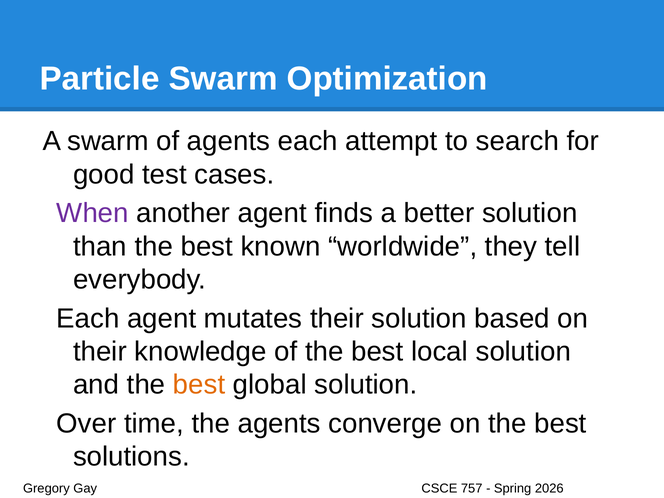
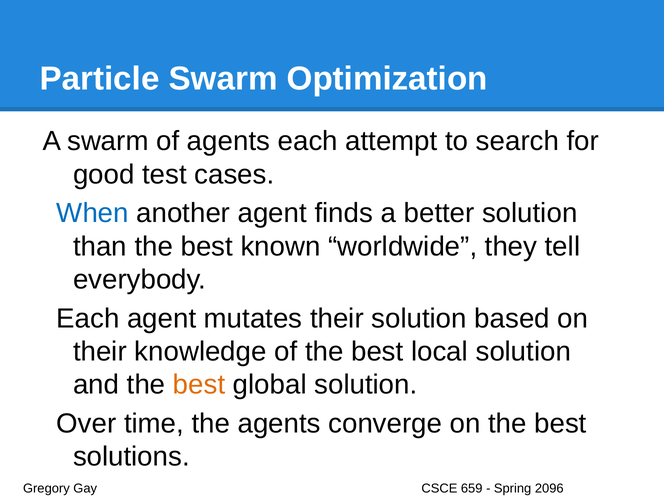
When colour: purple -> blue (93, 213)
757: 757 -> 659 (472, 488)
2026: 2026 -> 2096 (549, 488)
